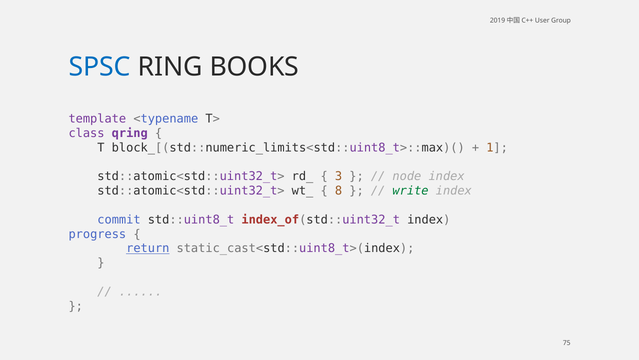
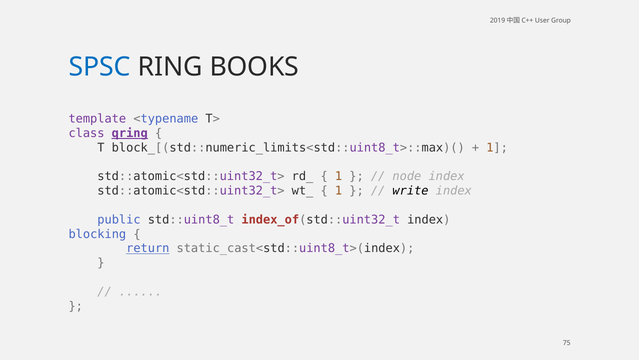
qring underline: none -> present (130, 133)
3: 3 -> 1 (339, 176)
8: 8 -> 1 (339, 191)
write colour: green -> black (411, 191)
commit: commit -> public (119, 219)
progress: progress -> blocking (97, 234)
